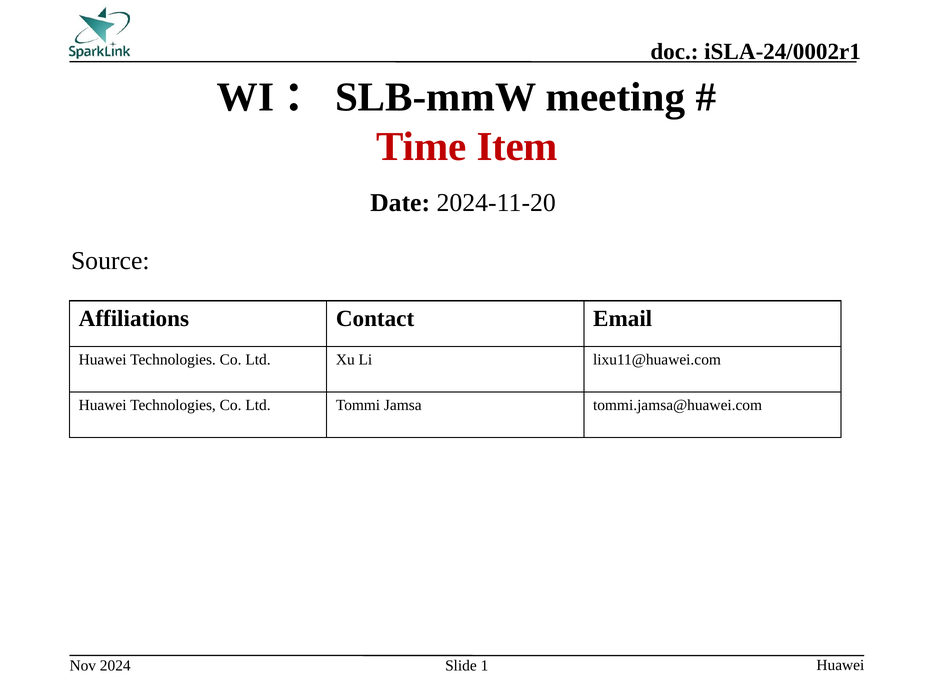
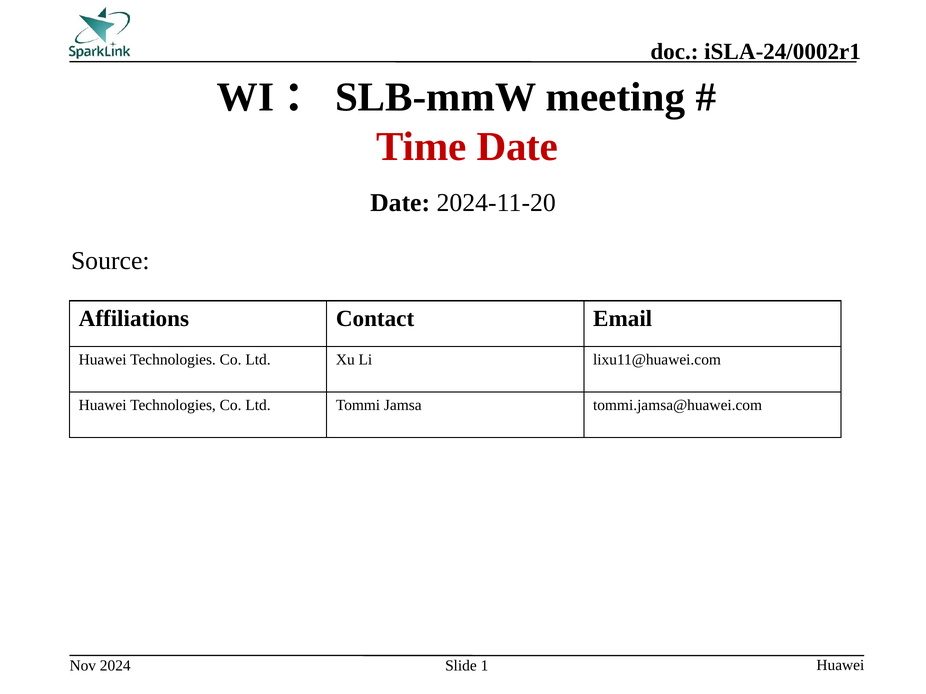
Time Item: Item -> Date (517, 147)
